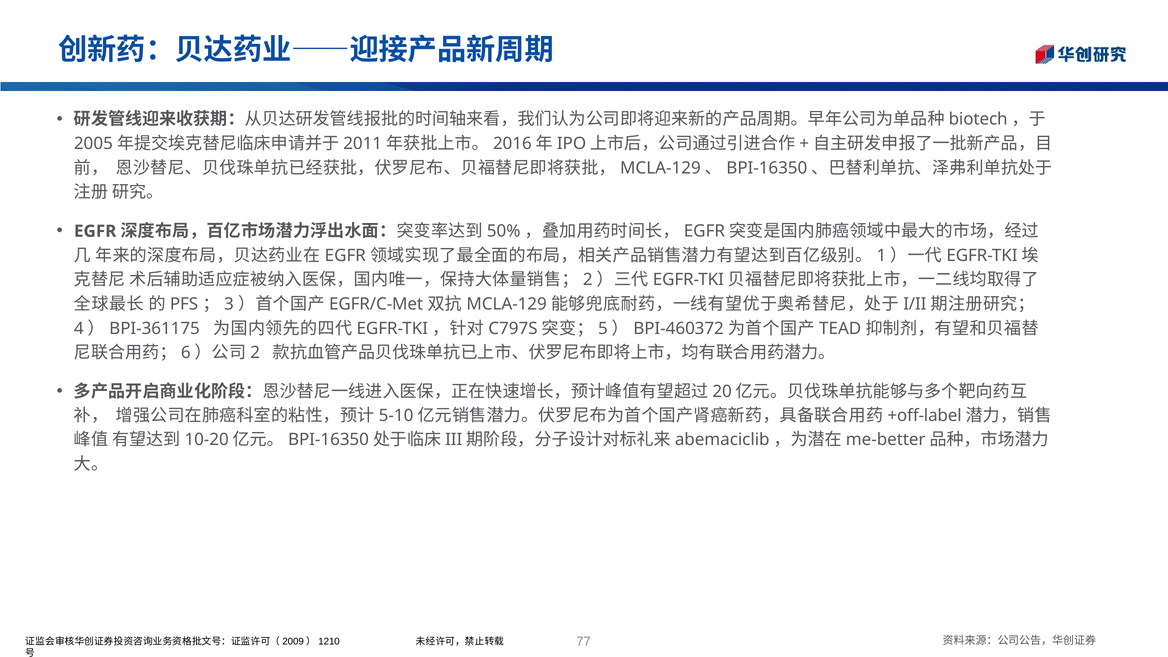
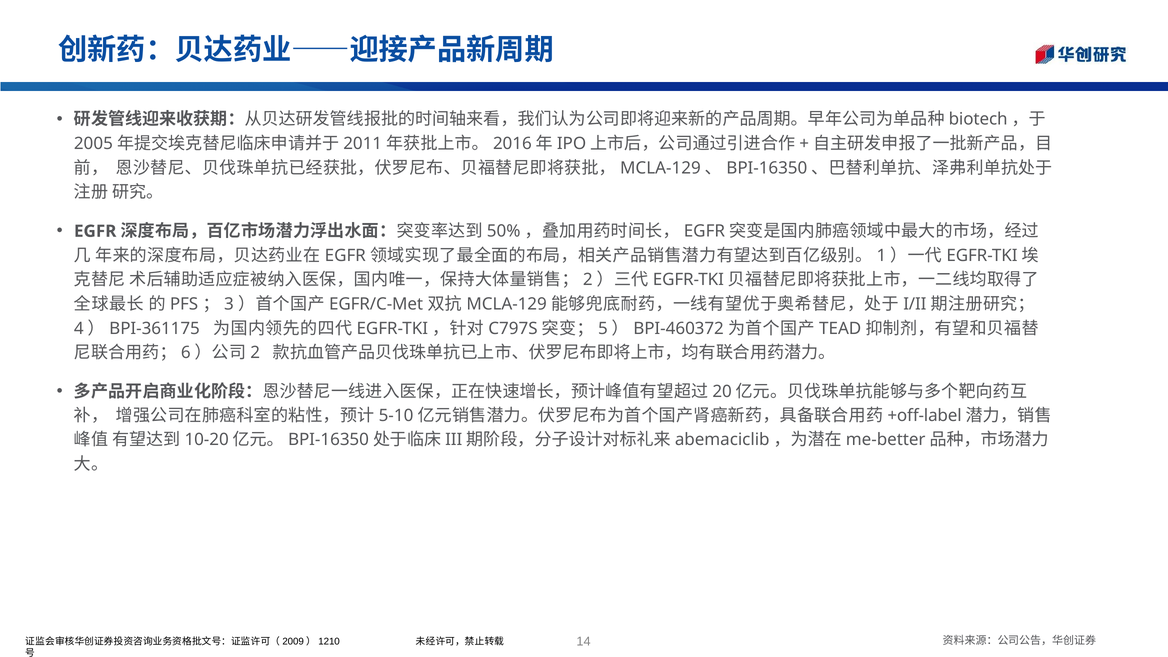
77: 77 -> 14 (584, 642)
